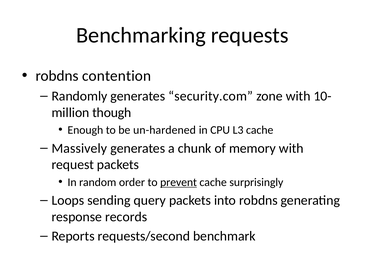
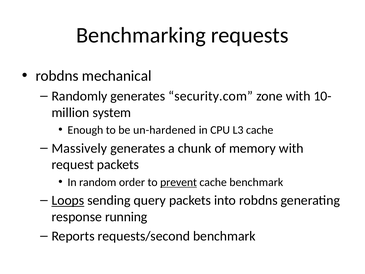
contention: contention -> mechanical (117, 76)
though: though -> system (112, 112)
cache surprisingly: surprisingly -> benchmark (256, 182)
Loops underline: none -> present (68, 200)
records: records -> running (126, 217)
